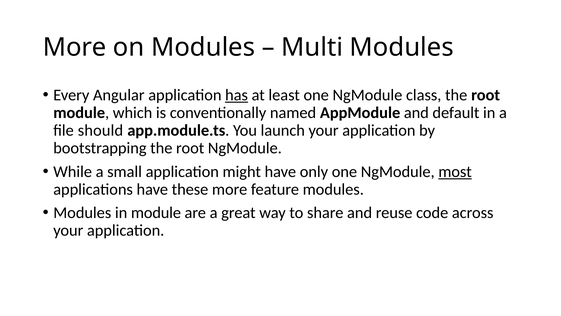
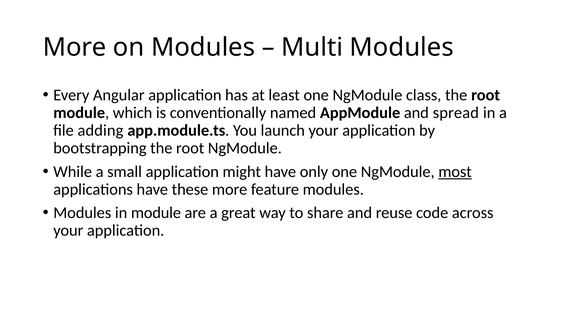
has underline: present -> none (237, 95)
default: default -> spread (456, 113)
should: should -> adding (100, 130)
